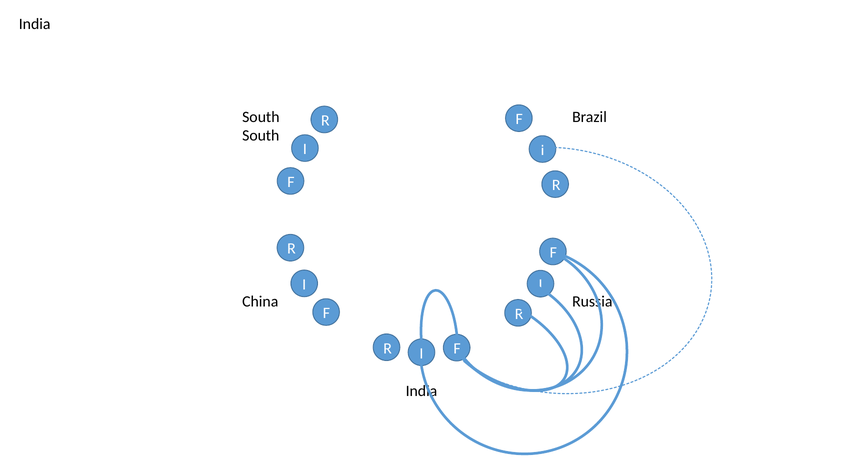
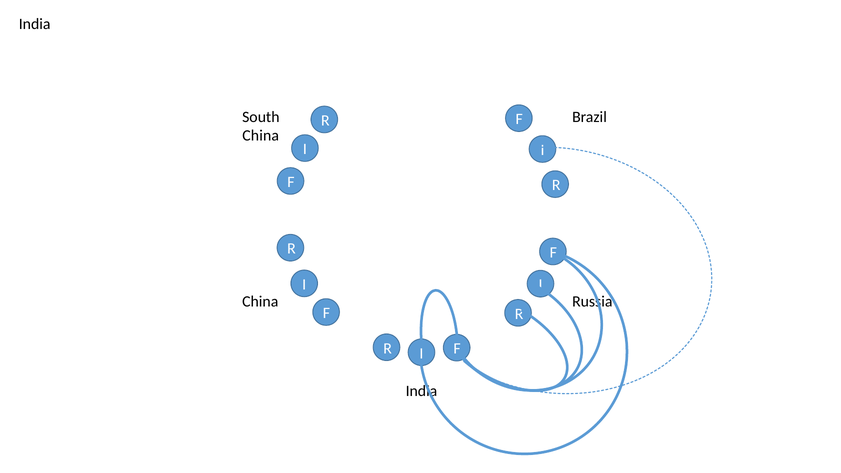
South: South -> China (261, 136)
